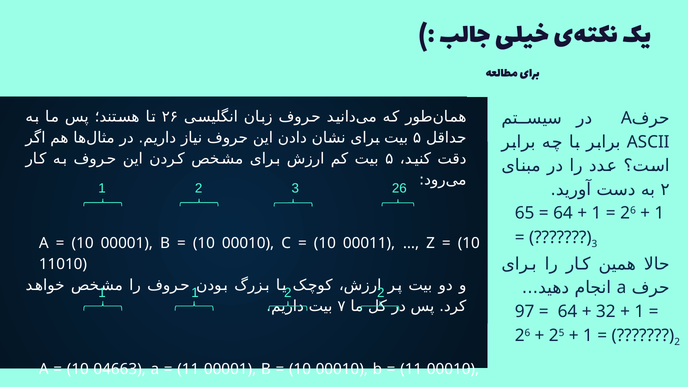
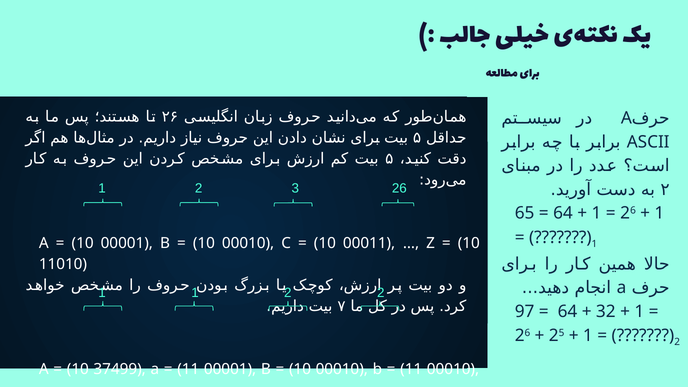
3: 3 -> 1 (594, 244)
04663: 04663 -> 37499 (120, 369)
